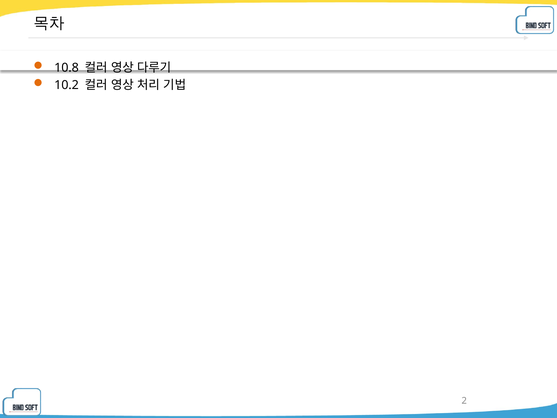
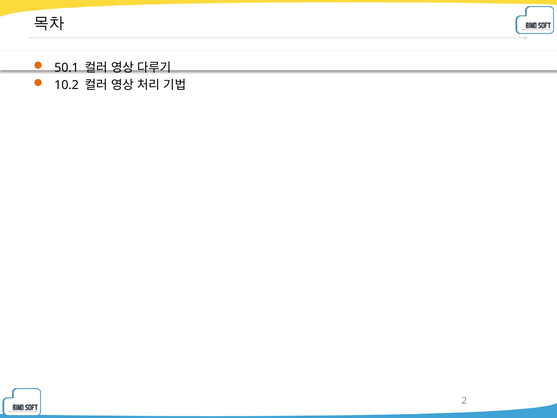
10.8: 10.8 -> 50.1 (67, 68)
